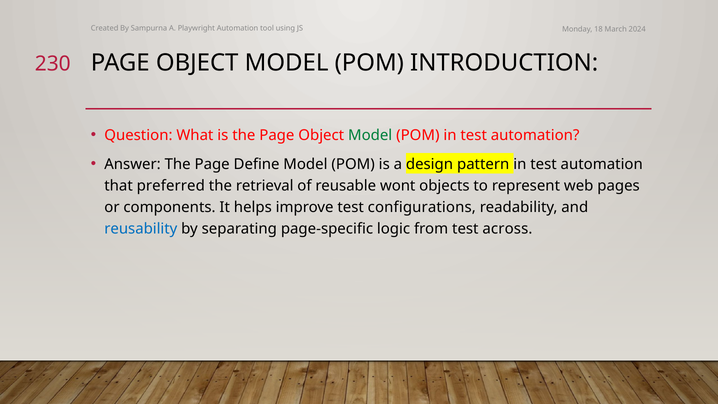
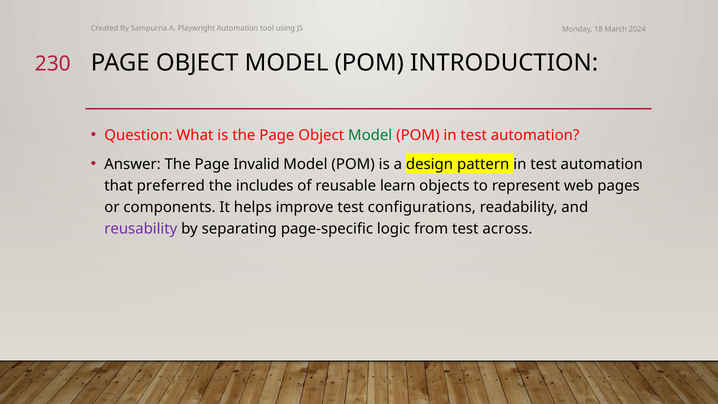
Define: Define -> Invalid (257, 164)
retrieval: retrieval -> includes (265, 186)
wont: wont -> learn (398, 186)
reusability colour: blue -> purple (141, 229)
